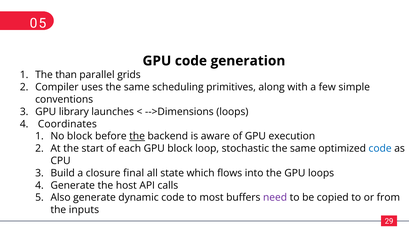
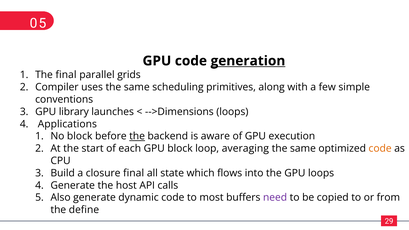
generation underline: none -> present (248, 61)
The than: than -> final (66, 75)
Coordinates: Coordinates -> Applications (67, 124)
stochastic: stochastic -> averaging (245, 149)
code colour: blue -> orange (380, 149)
inputs: inputs -> define (84, 210)
